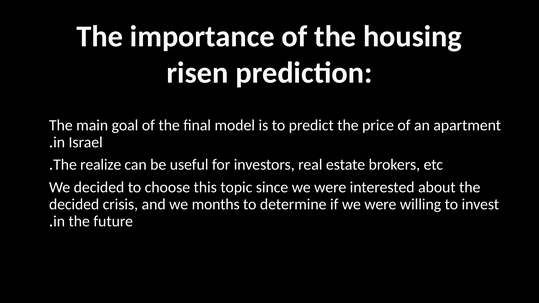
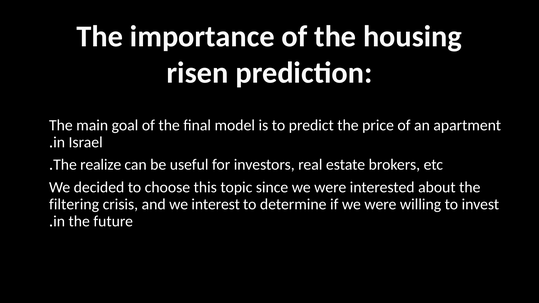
decided: decided -> filtering (74, 204)
months: months -> interest (216, 204)
